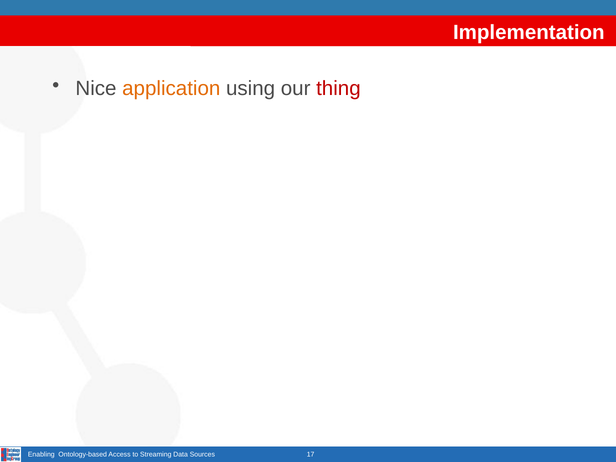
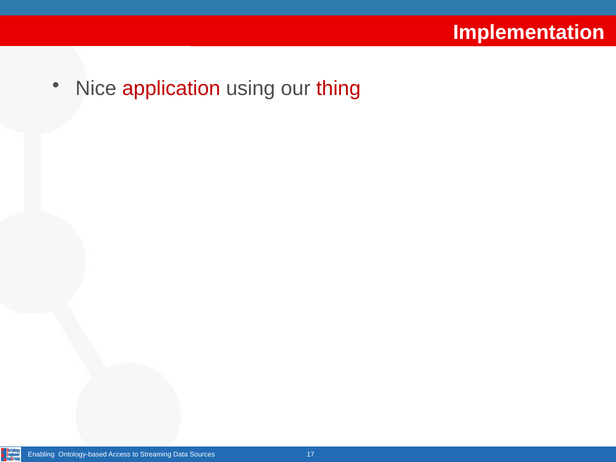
application colour: orange -> red (171, 89)
